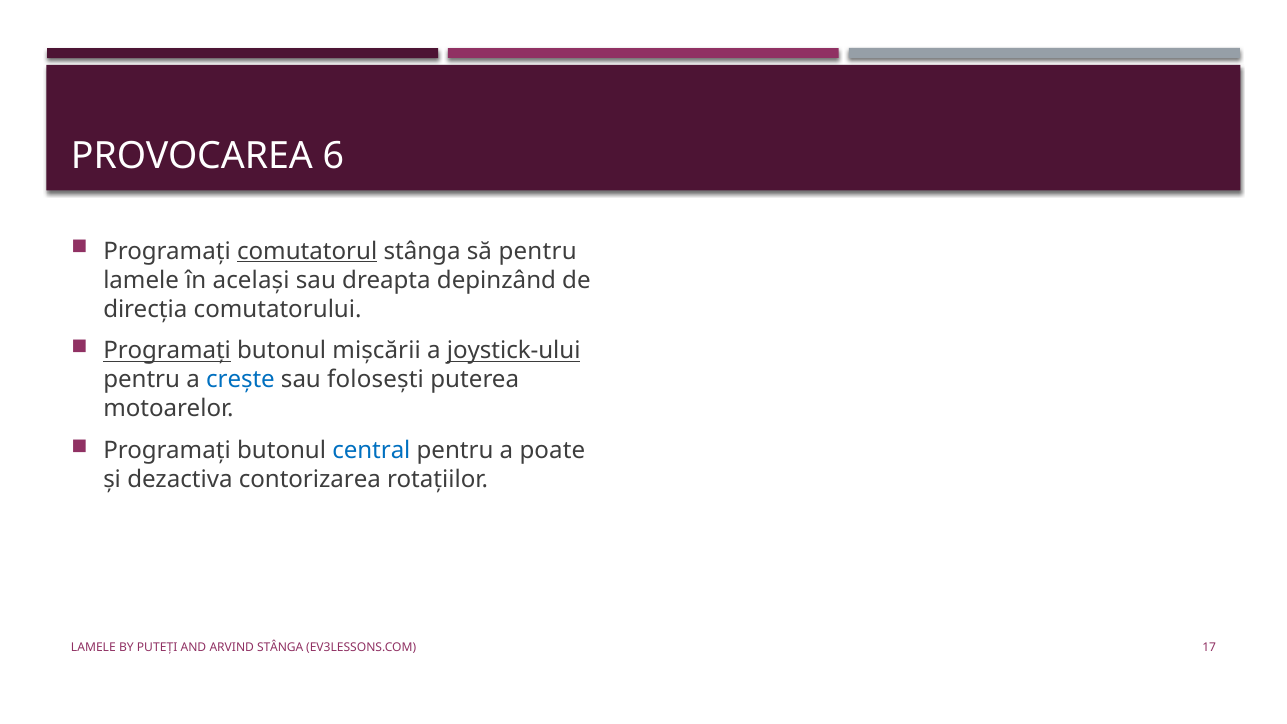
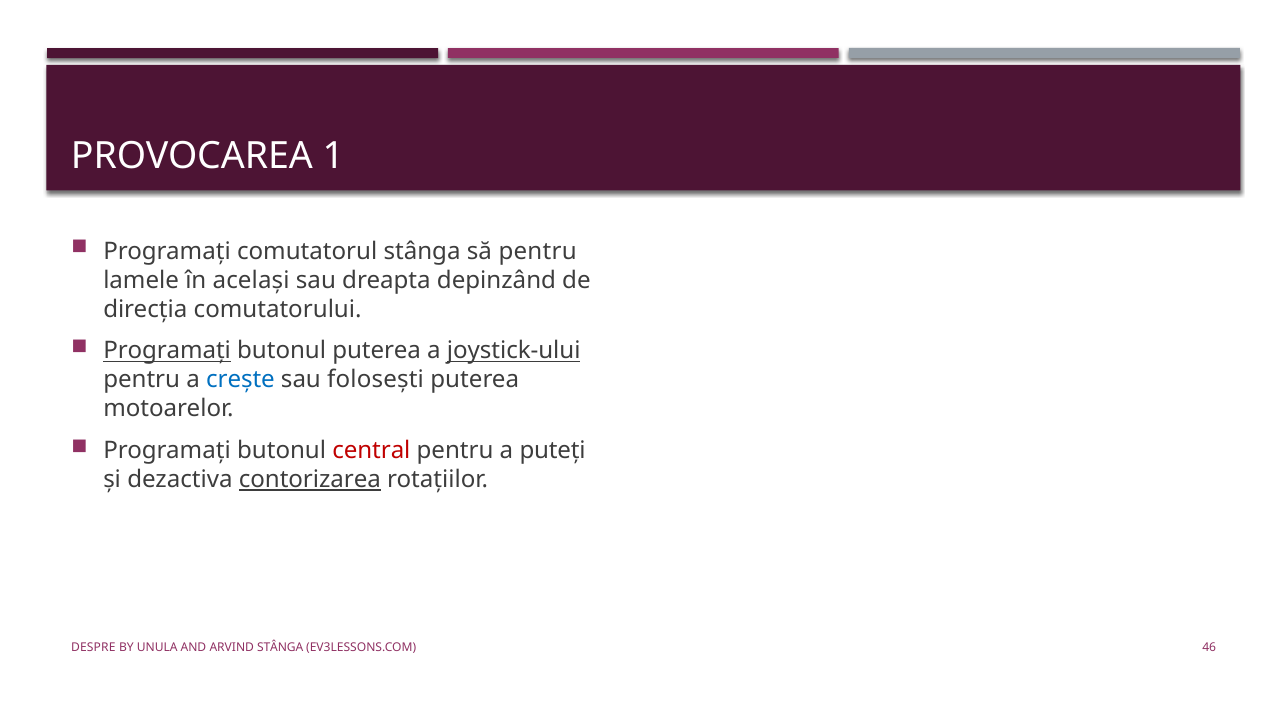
6: 6 -> 1 (333, 156)
comutatorul underline: present -> none (307, 251)
butonul mișcării: mișcării -> puterea (377, 351)
central colour: blue -> red (371, 451)
poate: poate -> puteți (553, 451)
contorizarea underline: none -> present (310, 480)
LAMELE: LAMELE -> DESPRE (93, 647)
PUTEȚI: PUTEȚI -> UNULA (157, 647)
17: 17 -> 46 (1209, 648)
